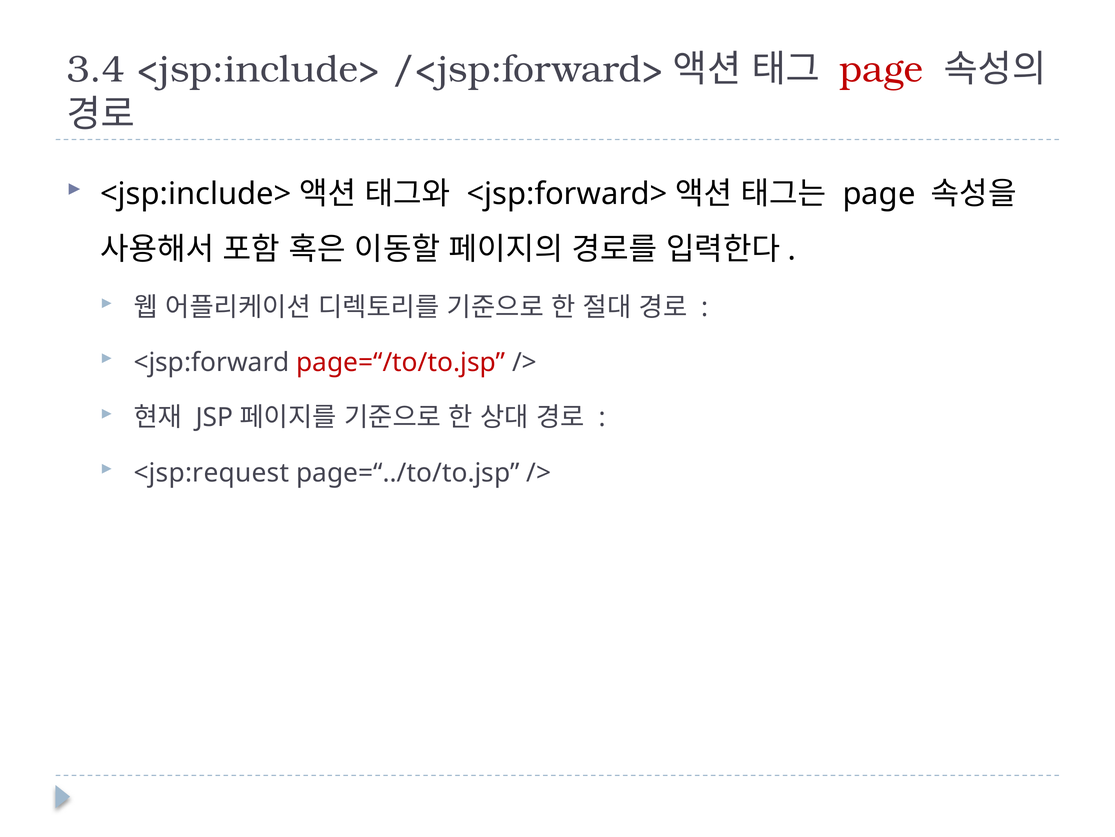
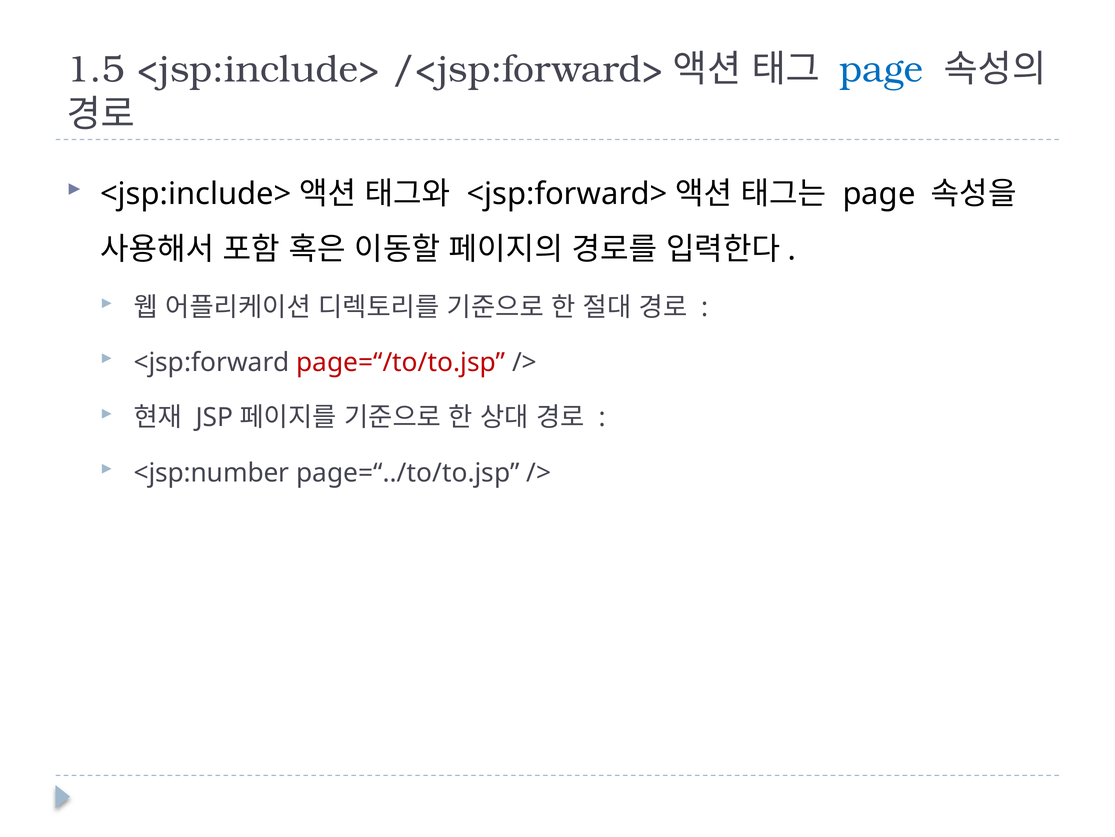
3.4: 3.4 -> 1.5 (96, 70)
page colour: red -> blue (881, 70)
<jsp:request: <jsp:request -> <jsp:number (211, 473)
